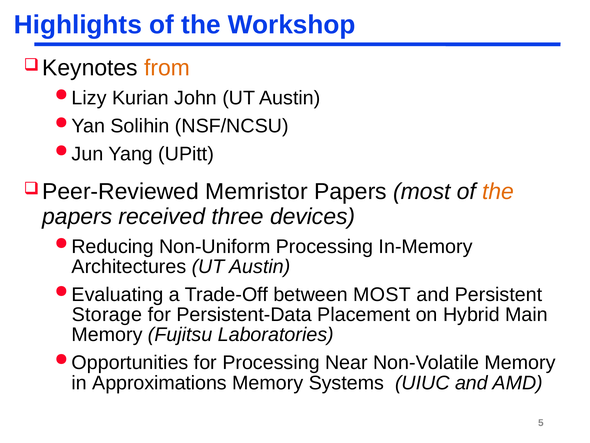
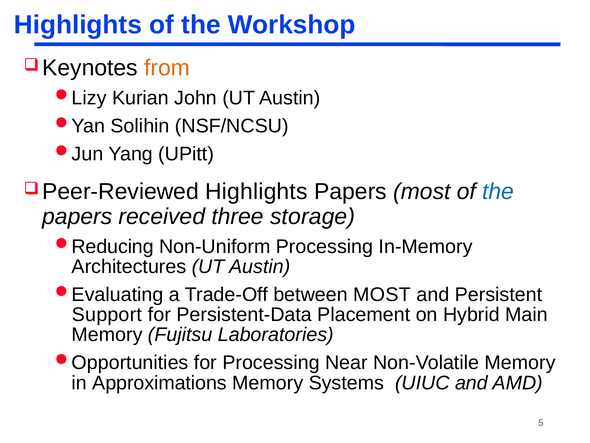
Memristor: Memristor -> Highlights (256, 192)
the colour: orange -> blue (498, 192)
devices: devices -> storage (313, 216)
Storage: Storage -> Support (107, 314)
